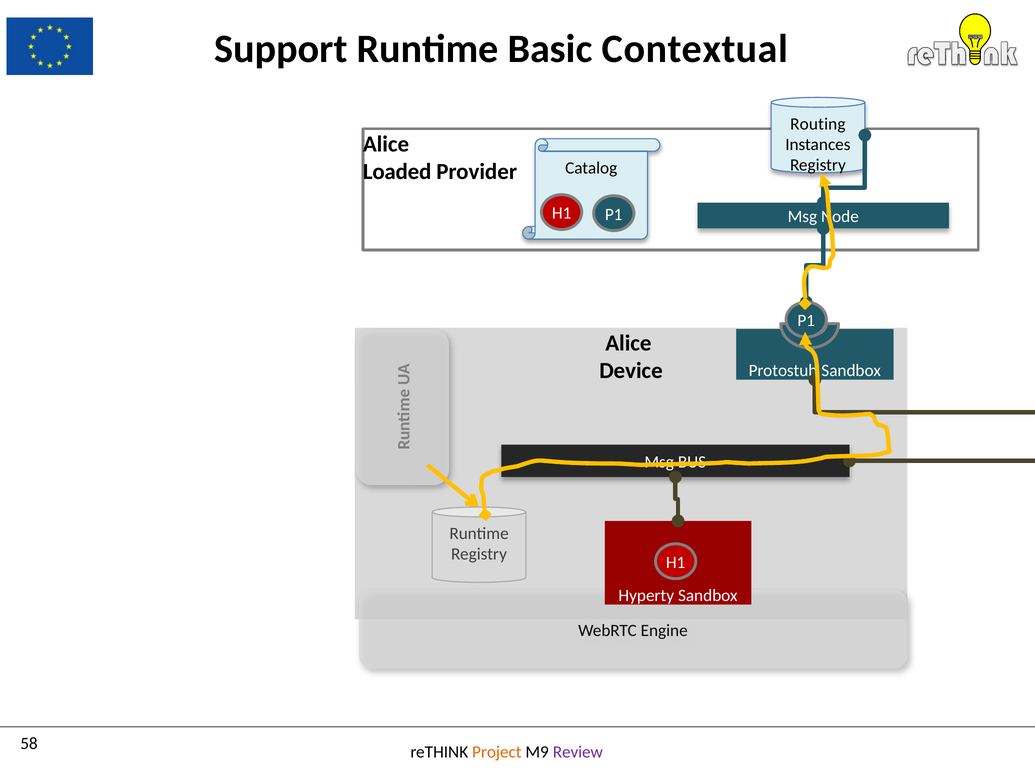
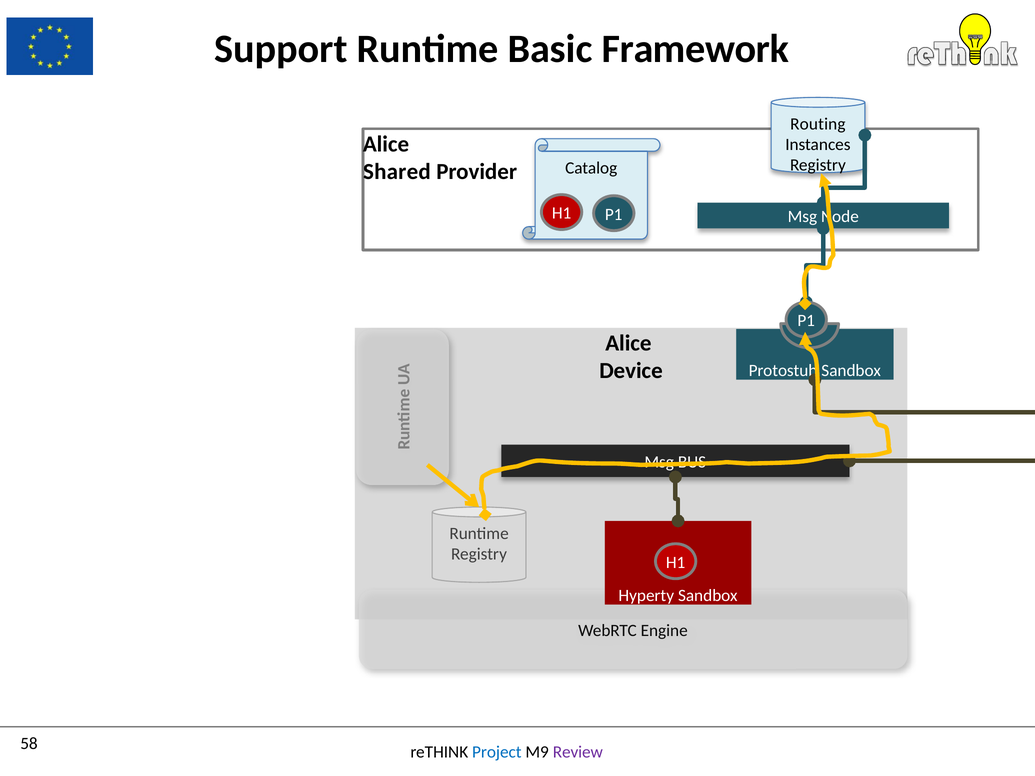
Contextual: Contextual -> Framework (695, 49)
Loaded: Loaded -> Shared (397, 172)
Project colour: orange -> blue (497, 753)
